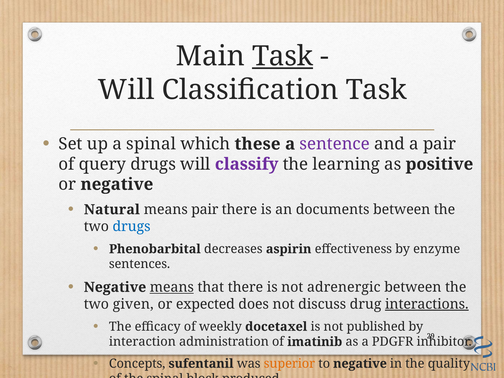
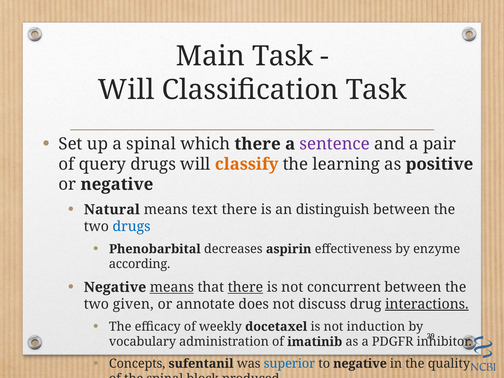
Task underline: present -> none (283, 56)
which these: these -> there (258, 144)
classify colour: purple -> orange (247, 164)
means pair: pair -> text (205, 210)
documents: documents -> distinguish (333, 210)
sentences: sentences -> according (140, 264)
there underline: none -> present (245, 287)
adrenergic: adrenergic -> concurrent (344, 287)
expected: expected -> annotate (205, 304)
published: published -> induction (376, 327)
interaction: interaction -> vocabulary (142, 342)
superior colour: orange -> blue (289, 364)
